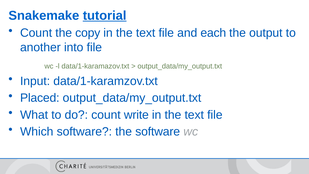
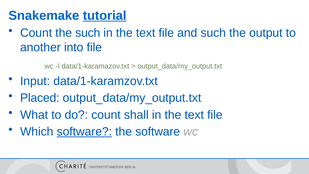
the copy: copy -> such (88, 33)
and each: each -> such (213, 33)
write: write -> shall (136, 115)
software underline: none -> present (84, 132)
